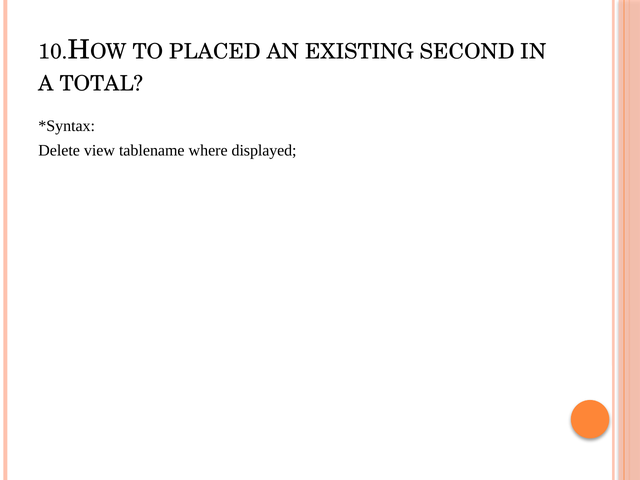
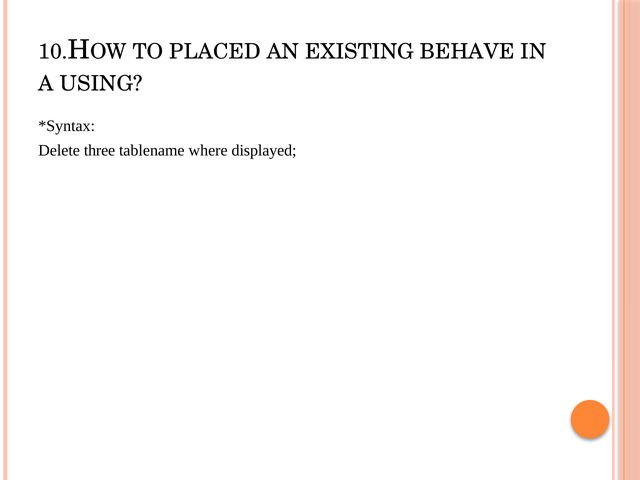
SECOND: SECOND -> BEHAVE (467, 52)
TOTAL: TOTAL -> USING (101, 84)
view: view -> three (100, 150)
